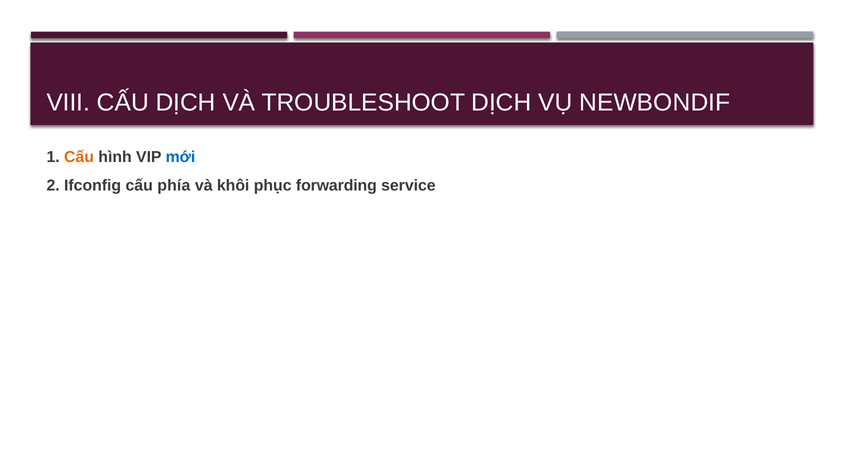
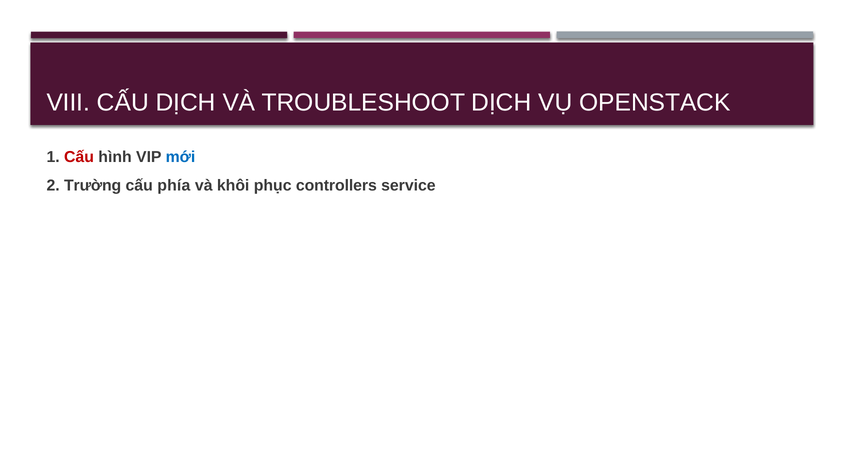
NEWBONDIF: NEWBONDIF -> OPENSTACK (655, 103)
Cấu colour: orange -> red (79, 157)
Ifconfig: Ifconfig -> Trường (93, 185)
forwarding: forwarding -> controllers (336, 185)
